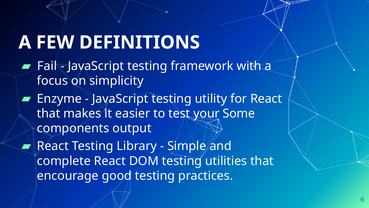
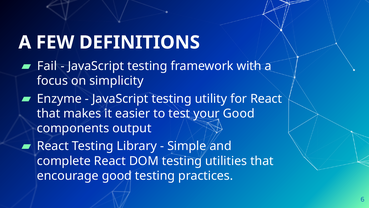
your Some: Some -> Good (239, 113)
